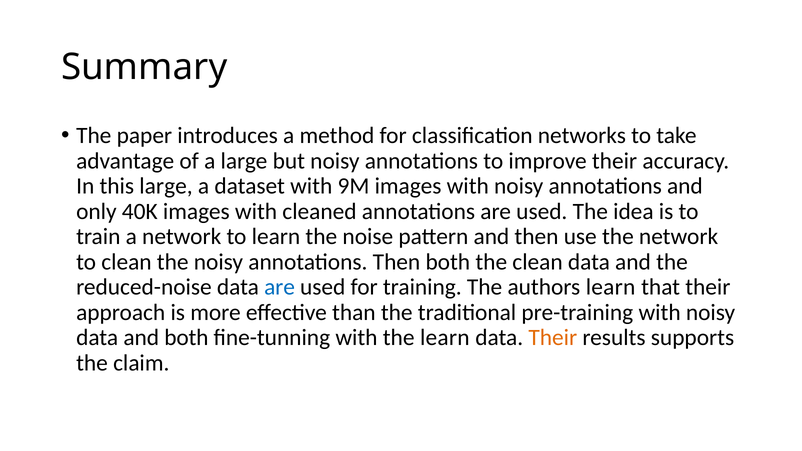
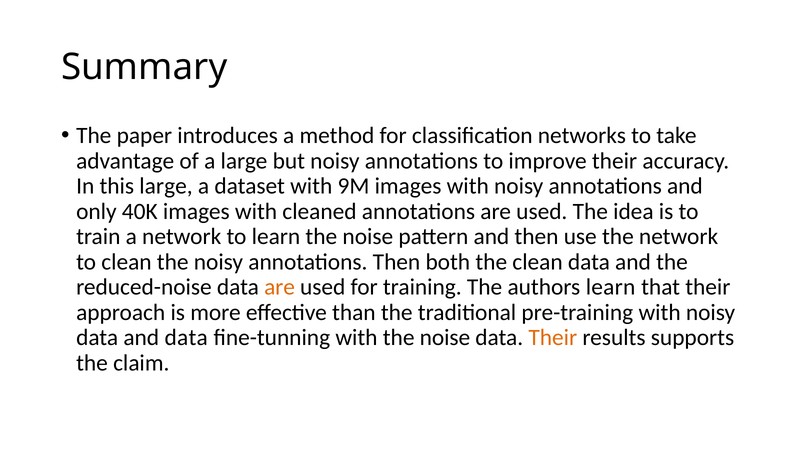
are colour: blue -> orange (280, 287)
and both: both -> data (186, 338)
with the learn: learn -> noise (445, 338)
